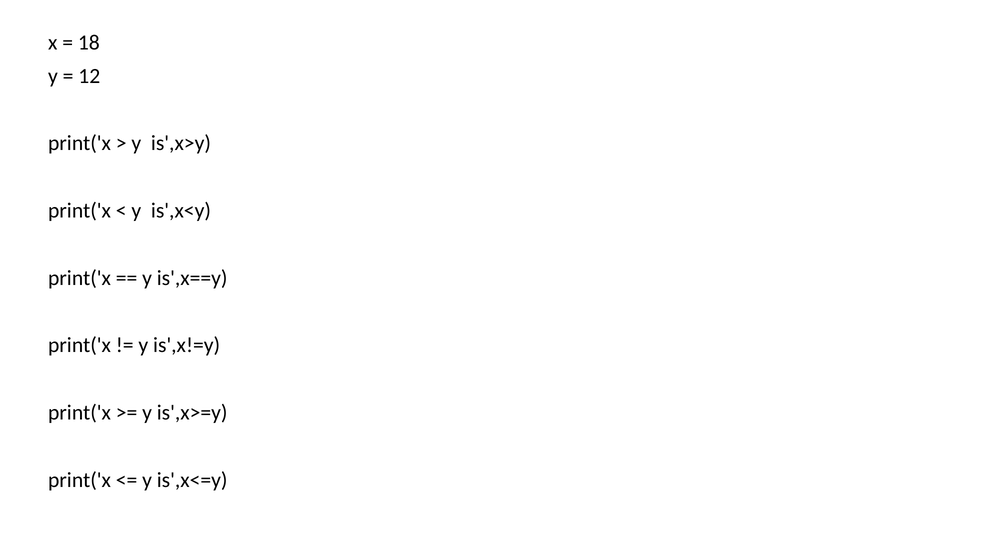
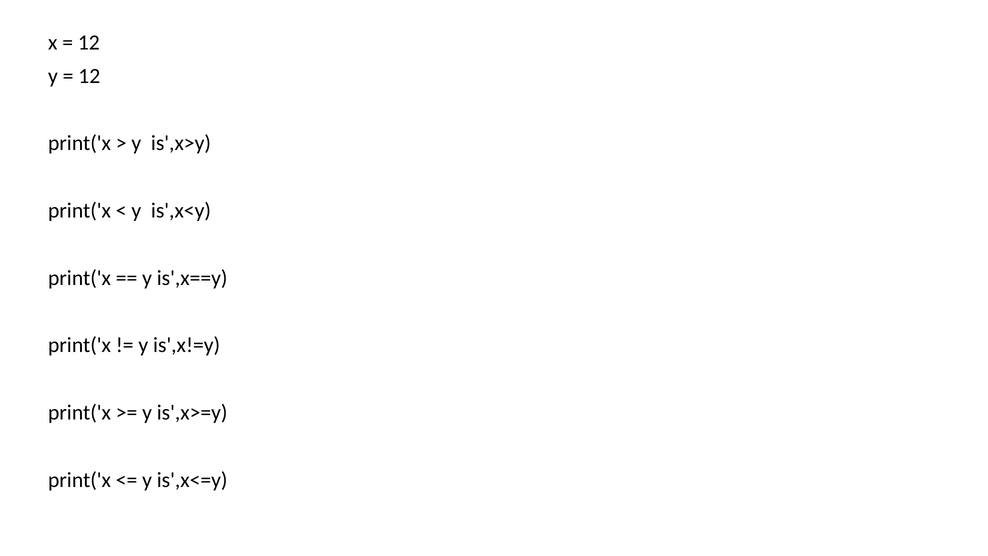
18: 18 -> 12 (89, 42)
